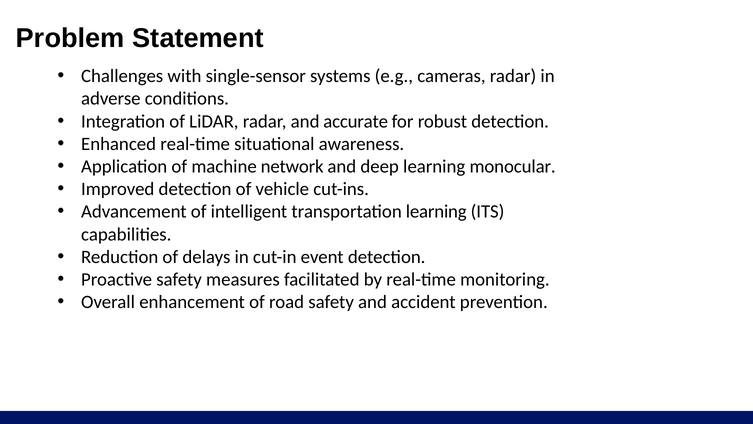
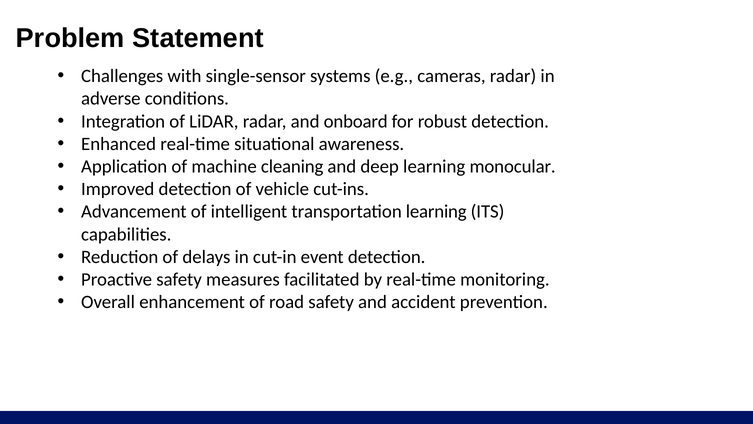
accurate: accurate -> onboard (356, 121)
network: network -> cleaning (292, 166)
